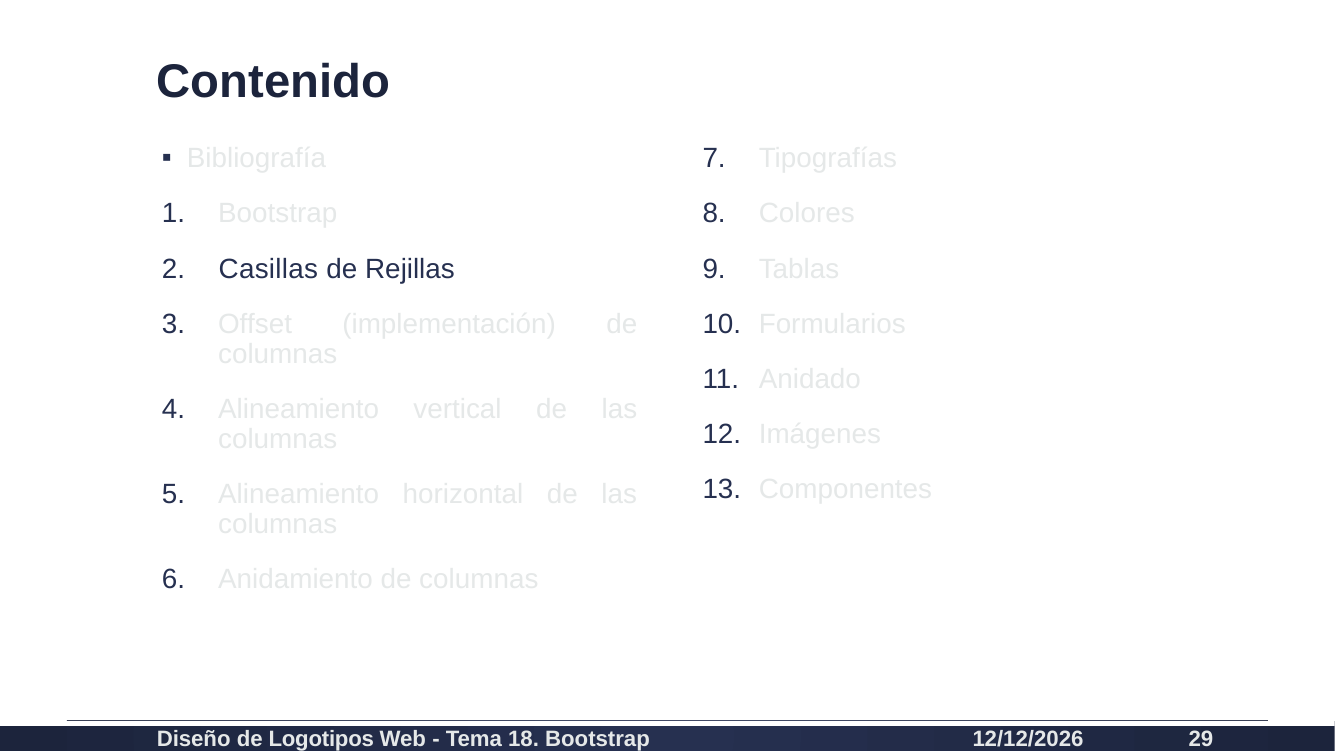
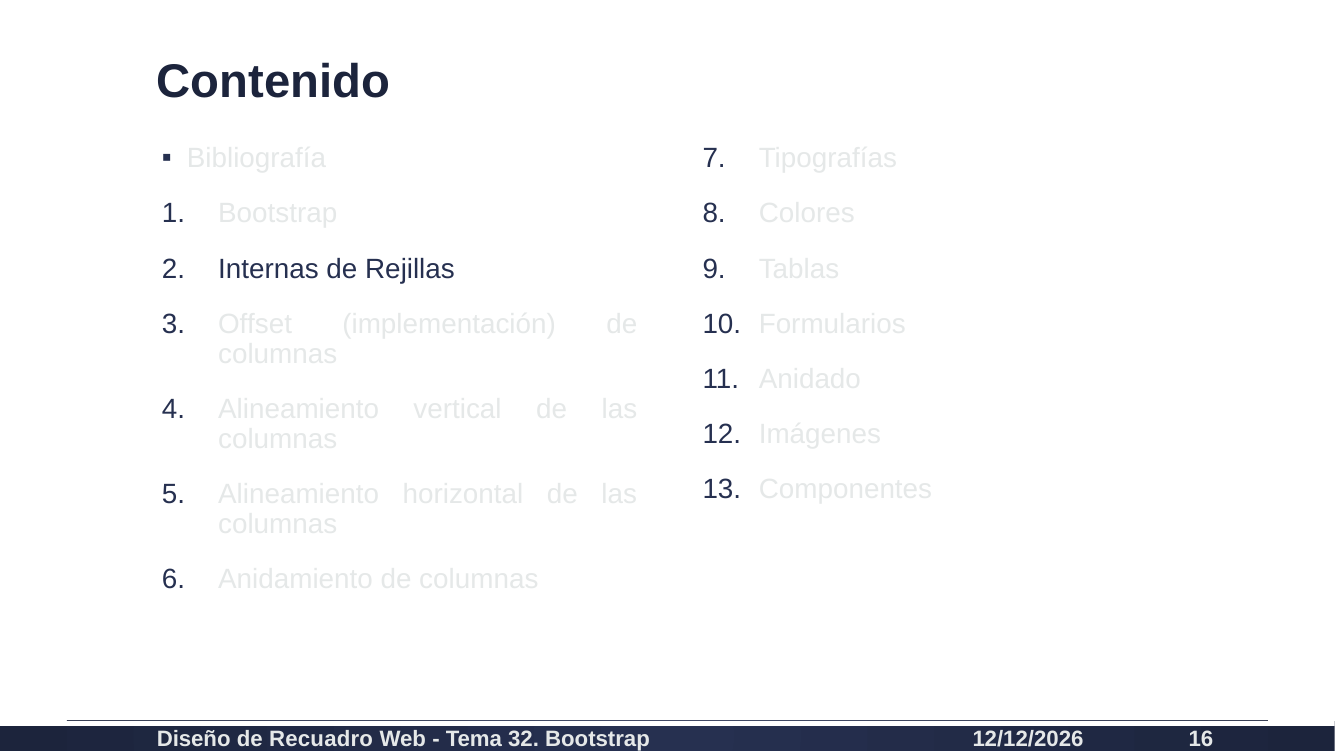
Casillas: Casillas -> Internas (268, 269)
Logotipos: Logotipos -> Recuadro (321, 739)
18: 18 -> 32 (524, 739)
29: 29 -> 16 (1201, 739)
